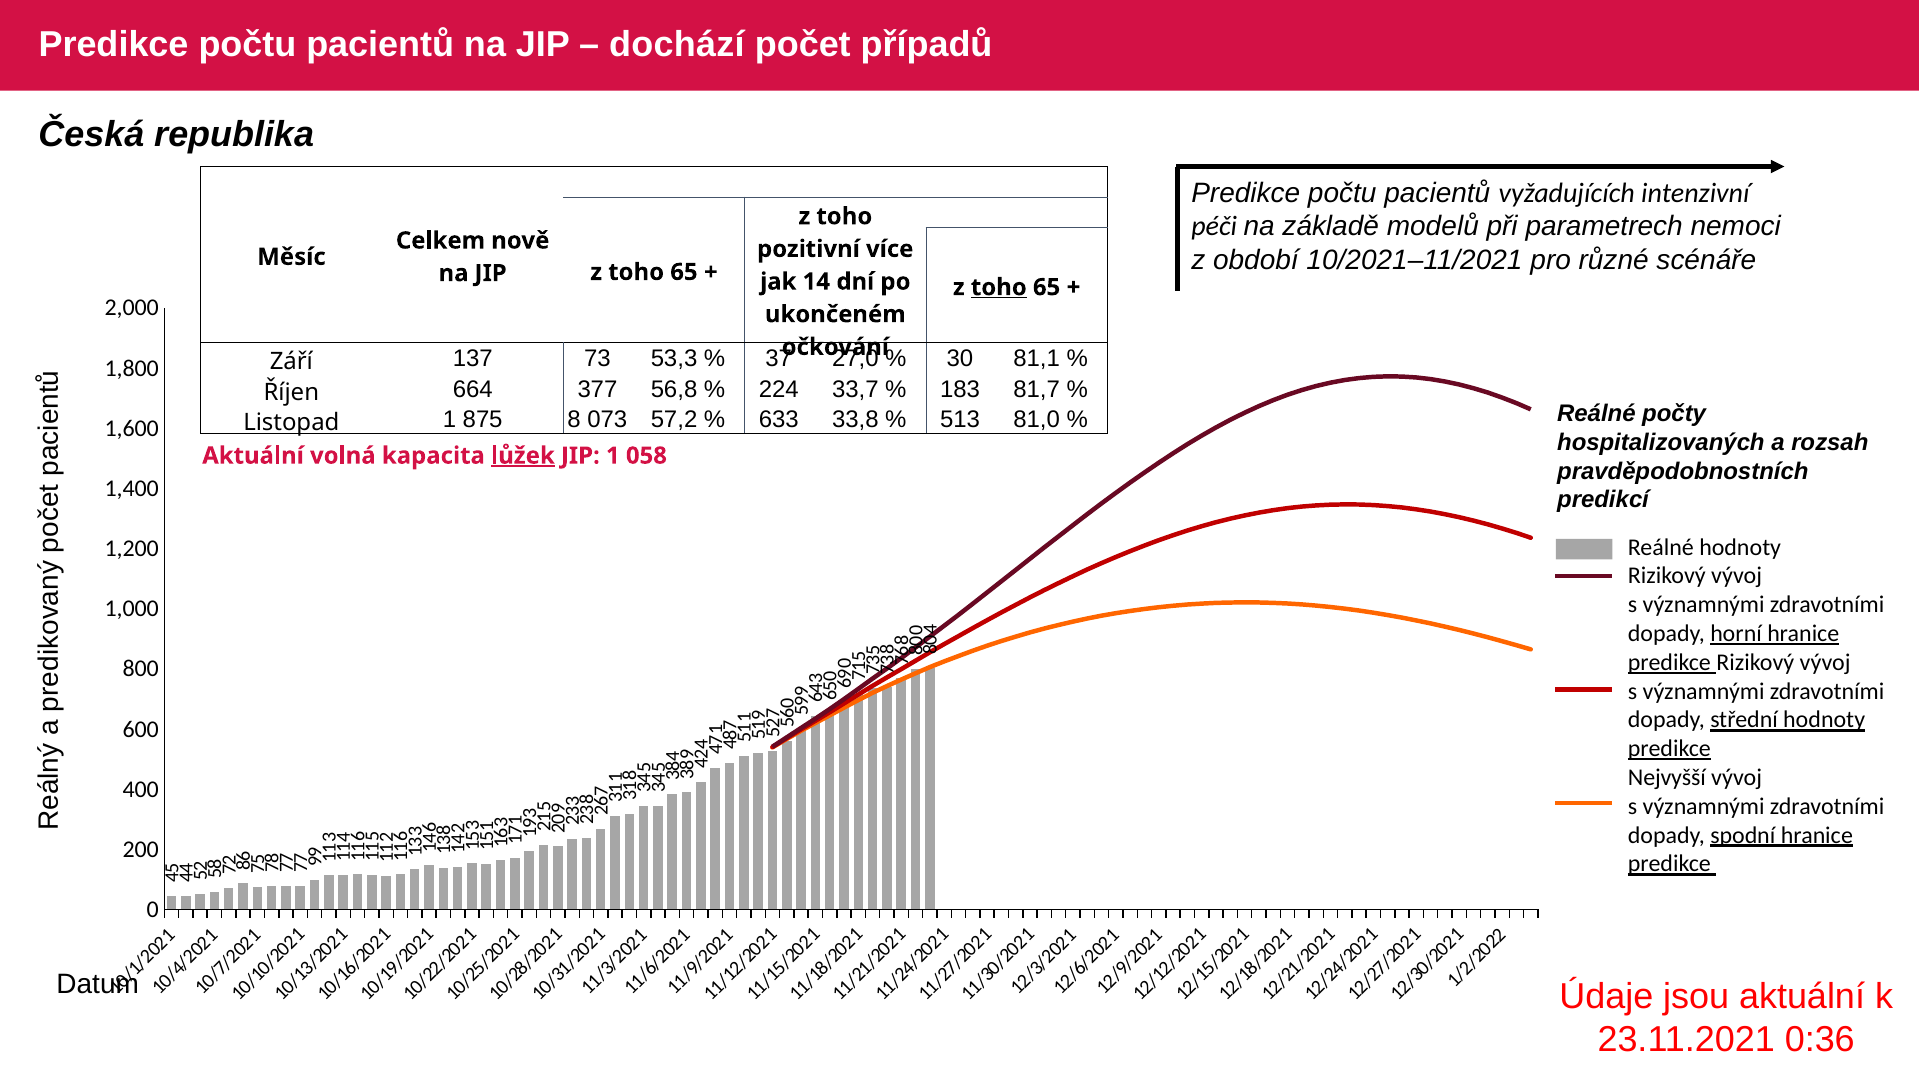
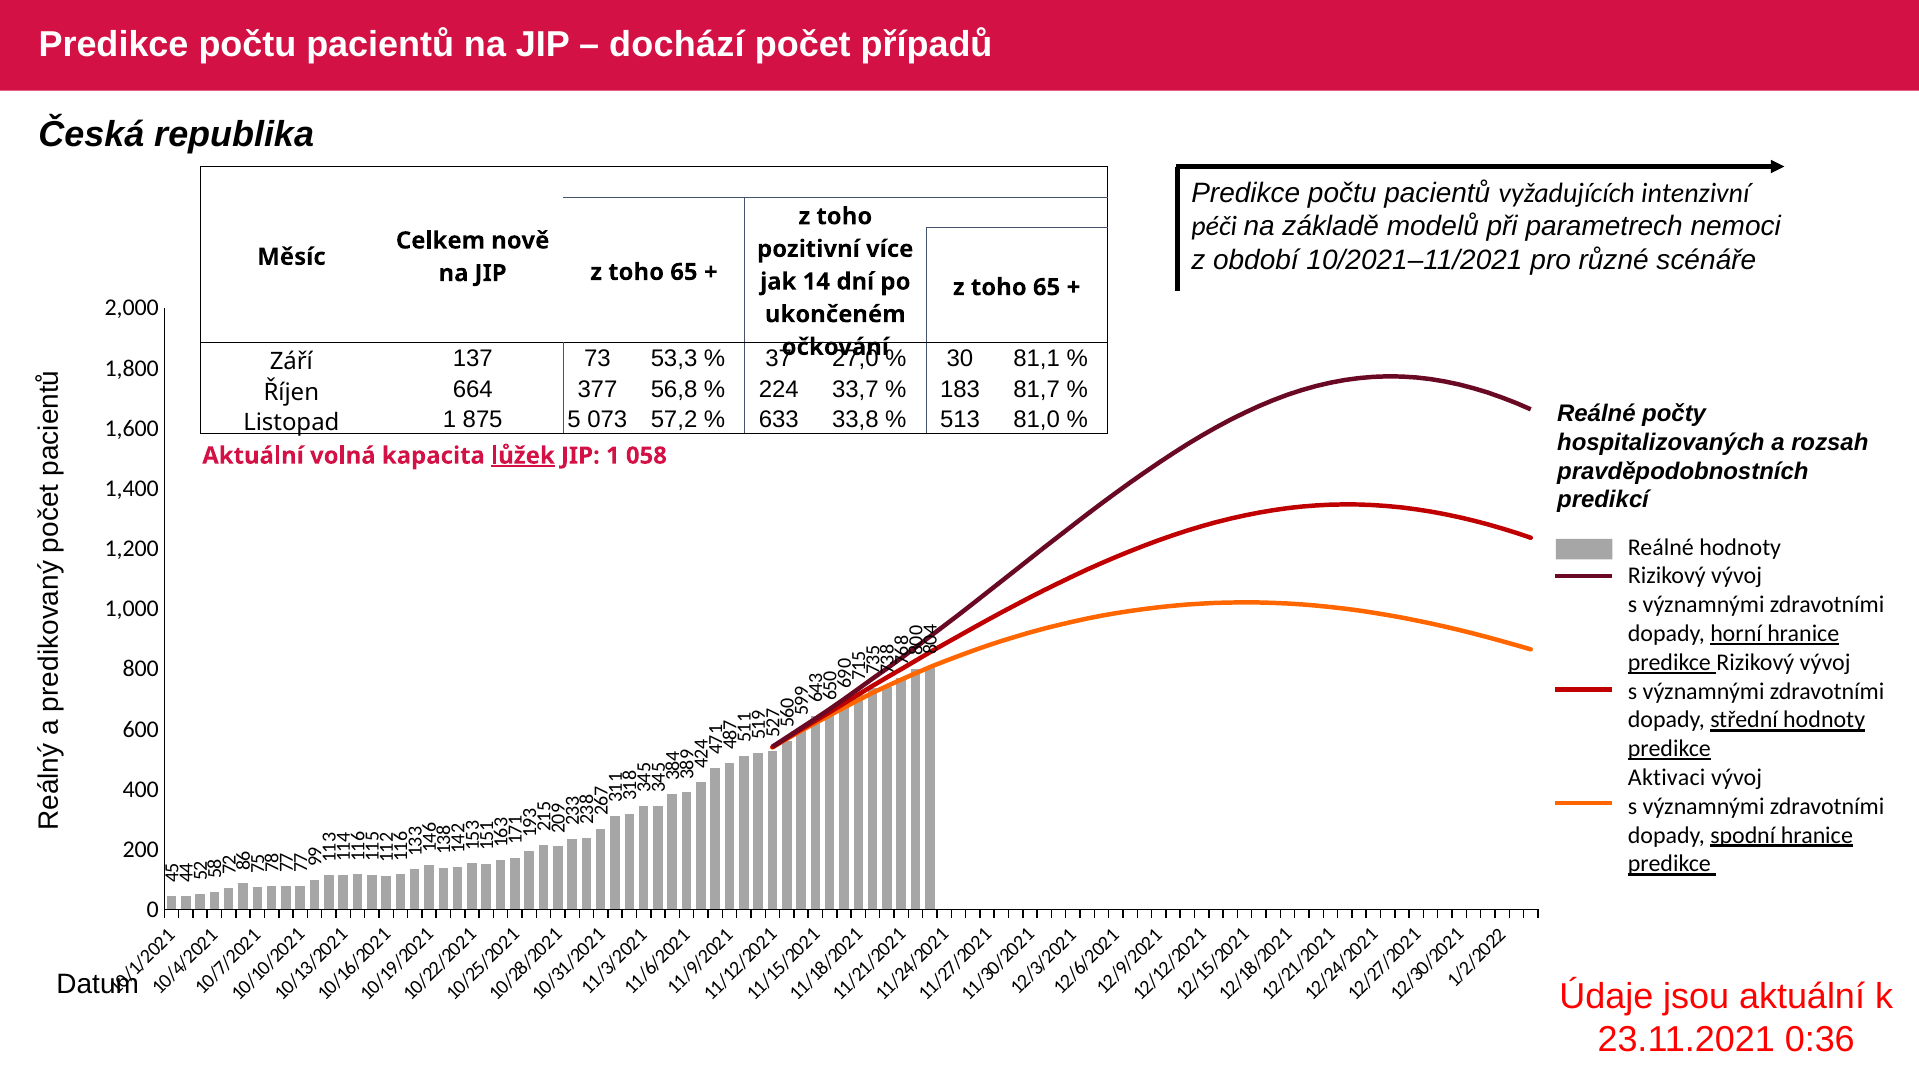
toho underline: present -> none (999, 287)
875 8: 8 -> 5 (574, 419)
Nejvyšší: Nejvyšší -> Aktivaci (1667, 777)
